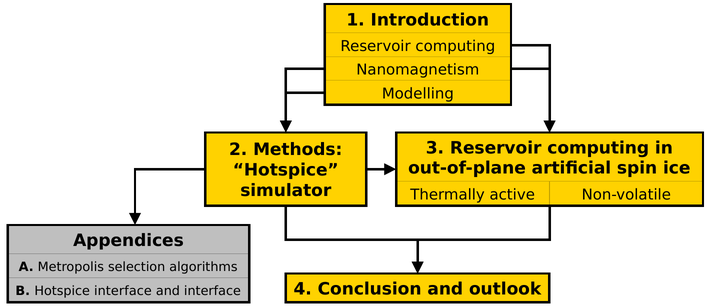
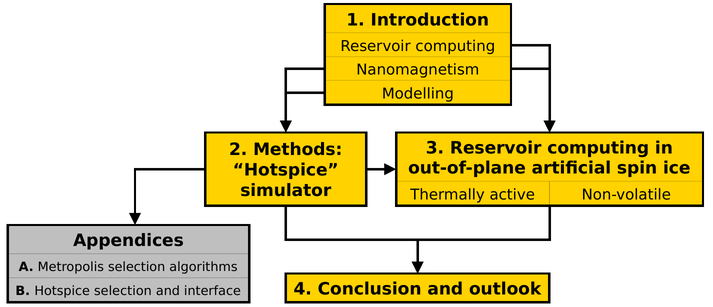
Hotspice interface: interface -> selection (123, 291)
